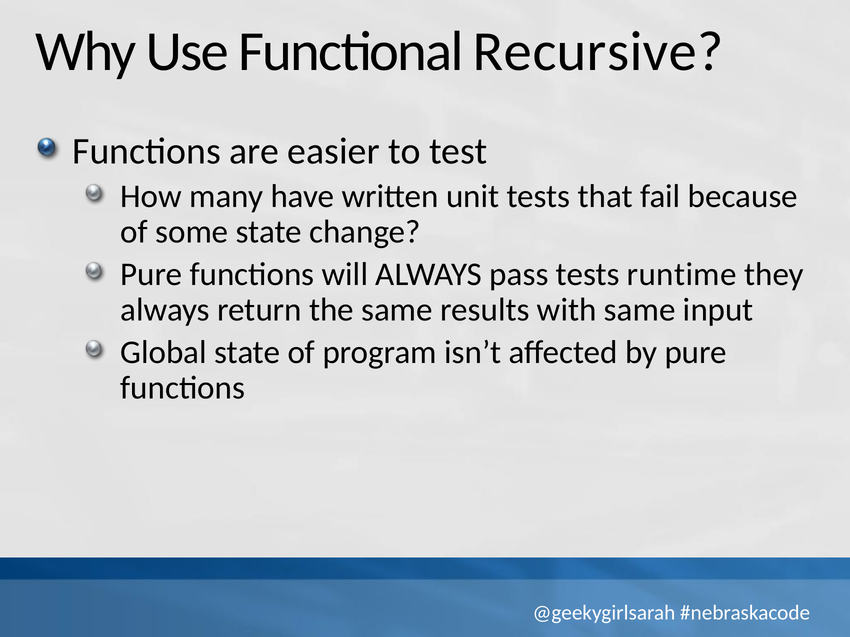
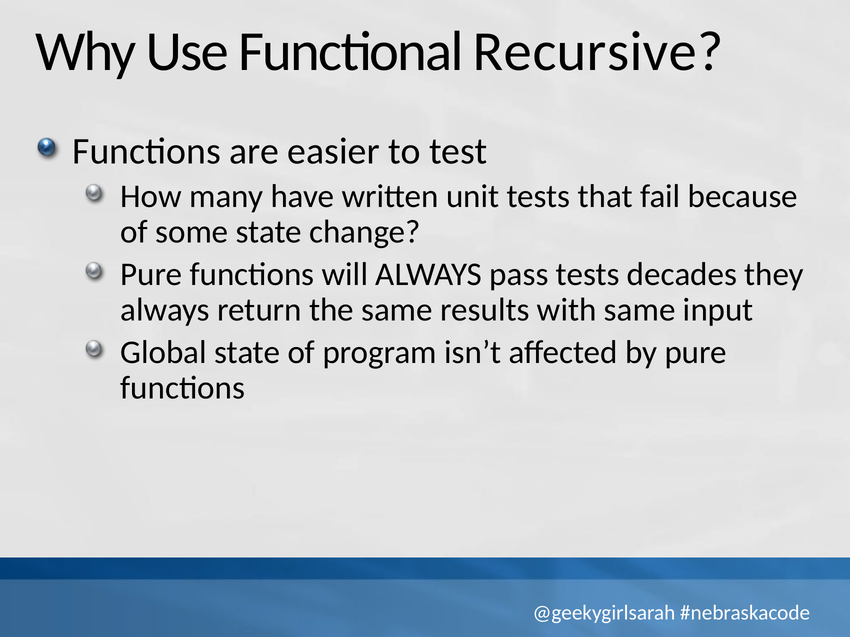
runtime: runtime -> decades (682, 275)
